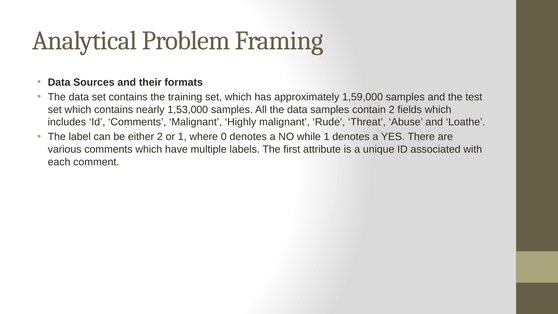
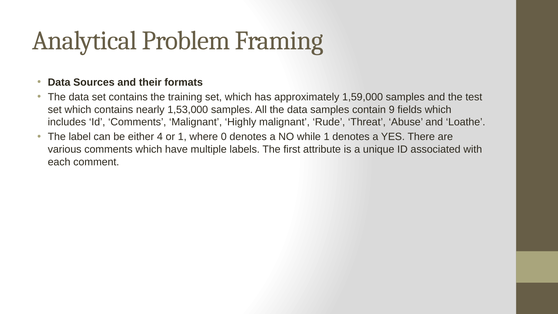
contain 2: 2 -> 9 (392, 110)
either 2: 2 -> 4 (160, 137)
